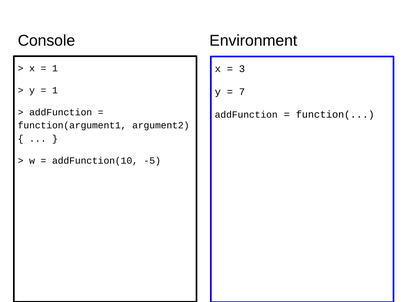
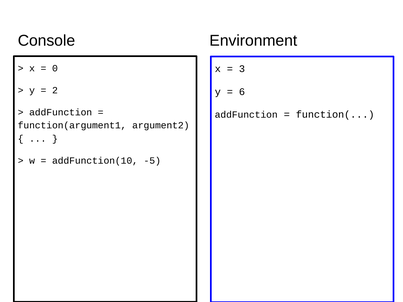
1: 1 -> 0 (55, 68)
1: 1 -> 2 (55, 90)
7: 7 -> 6 (242, 92)
